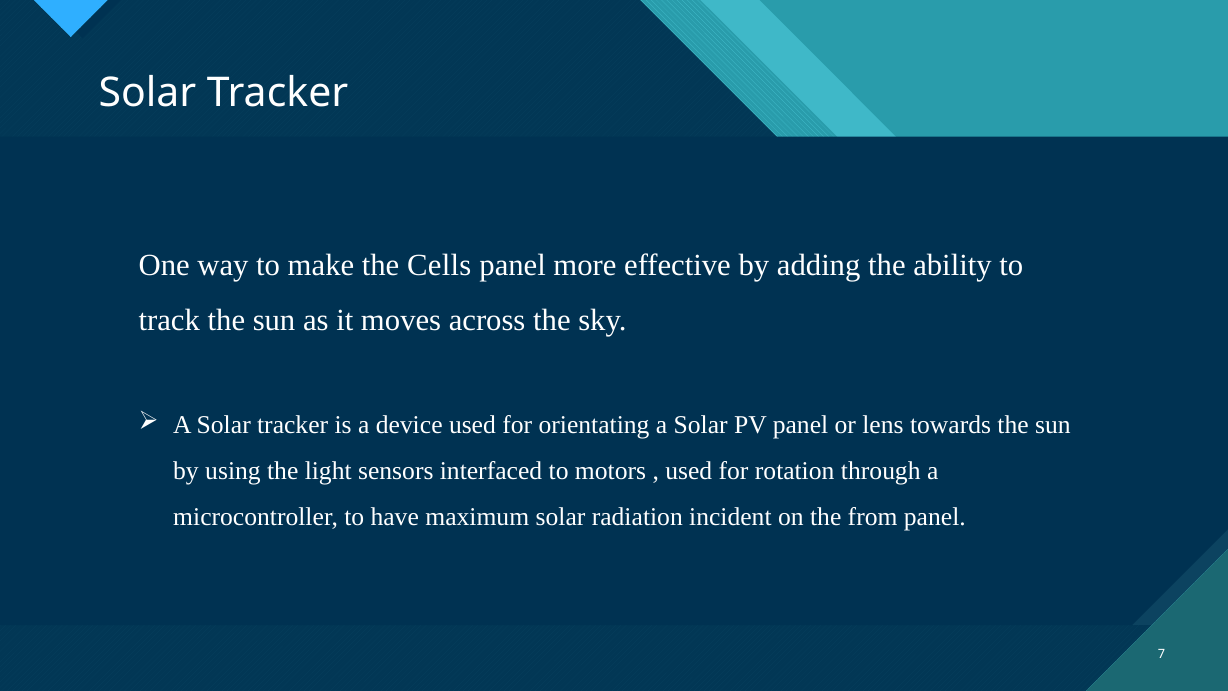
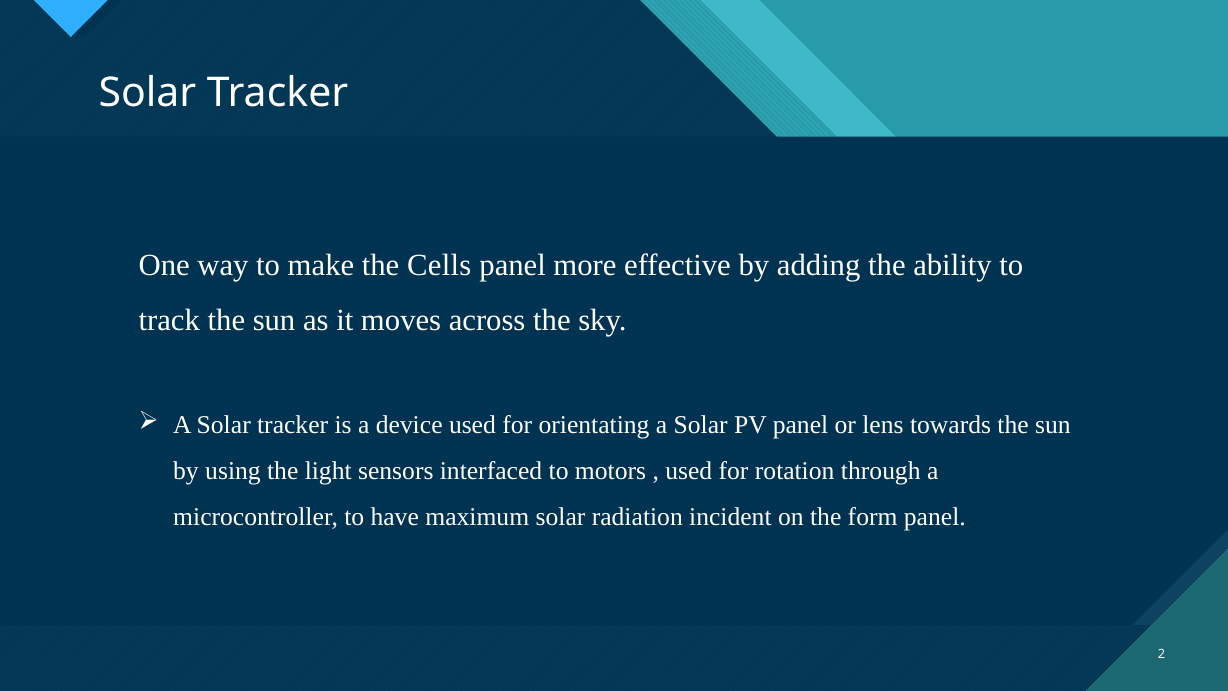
from: from -> form (873, 517)
7: 7 -> 2 (1161, 654)
